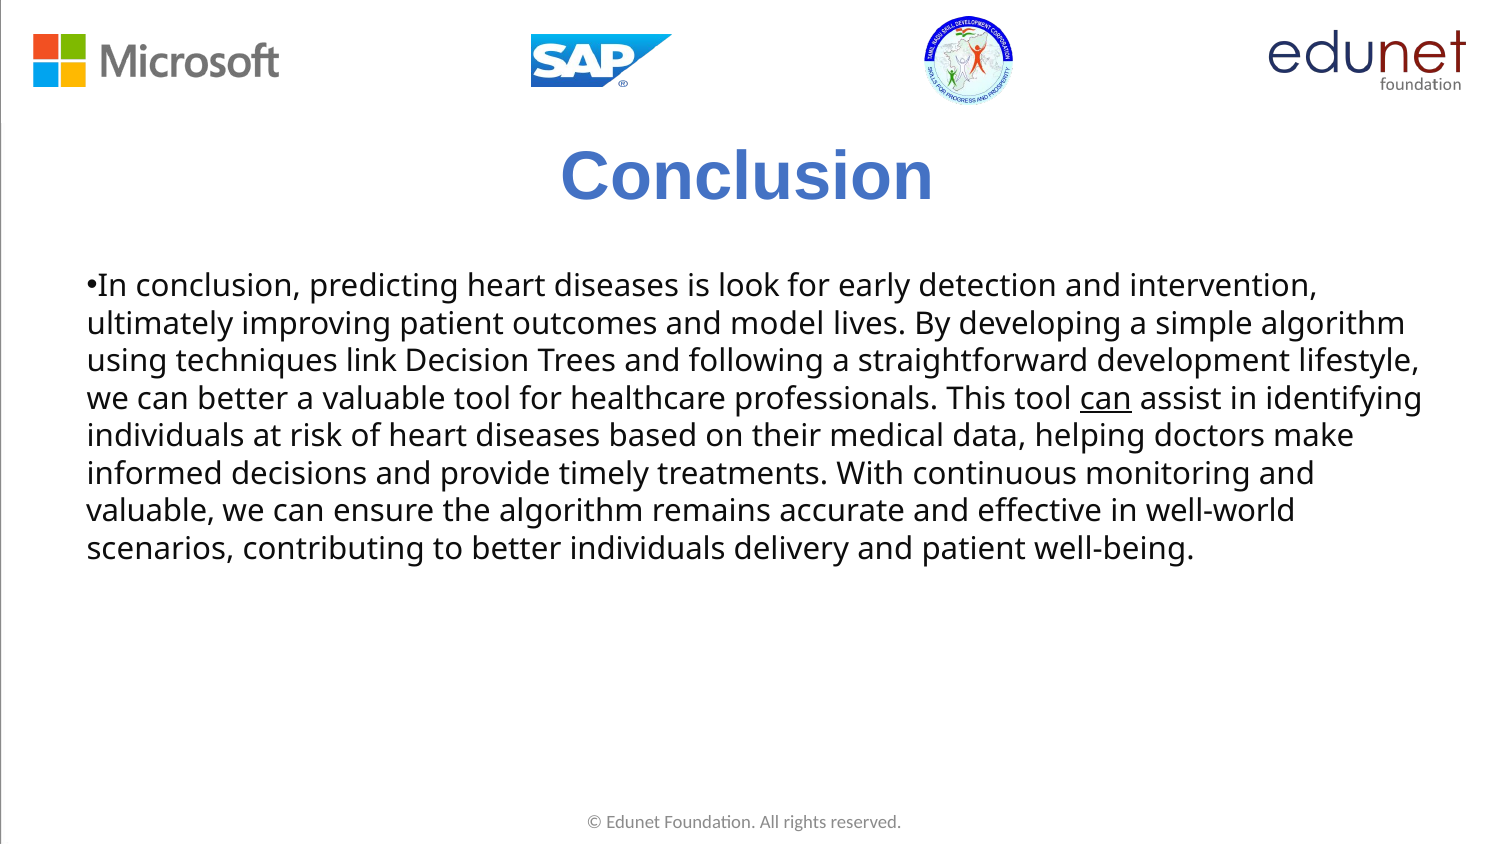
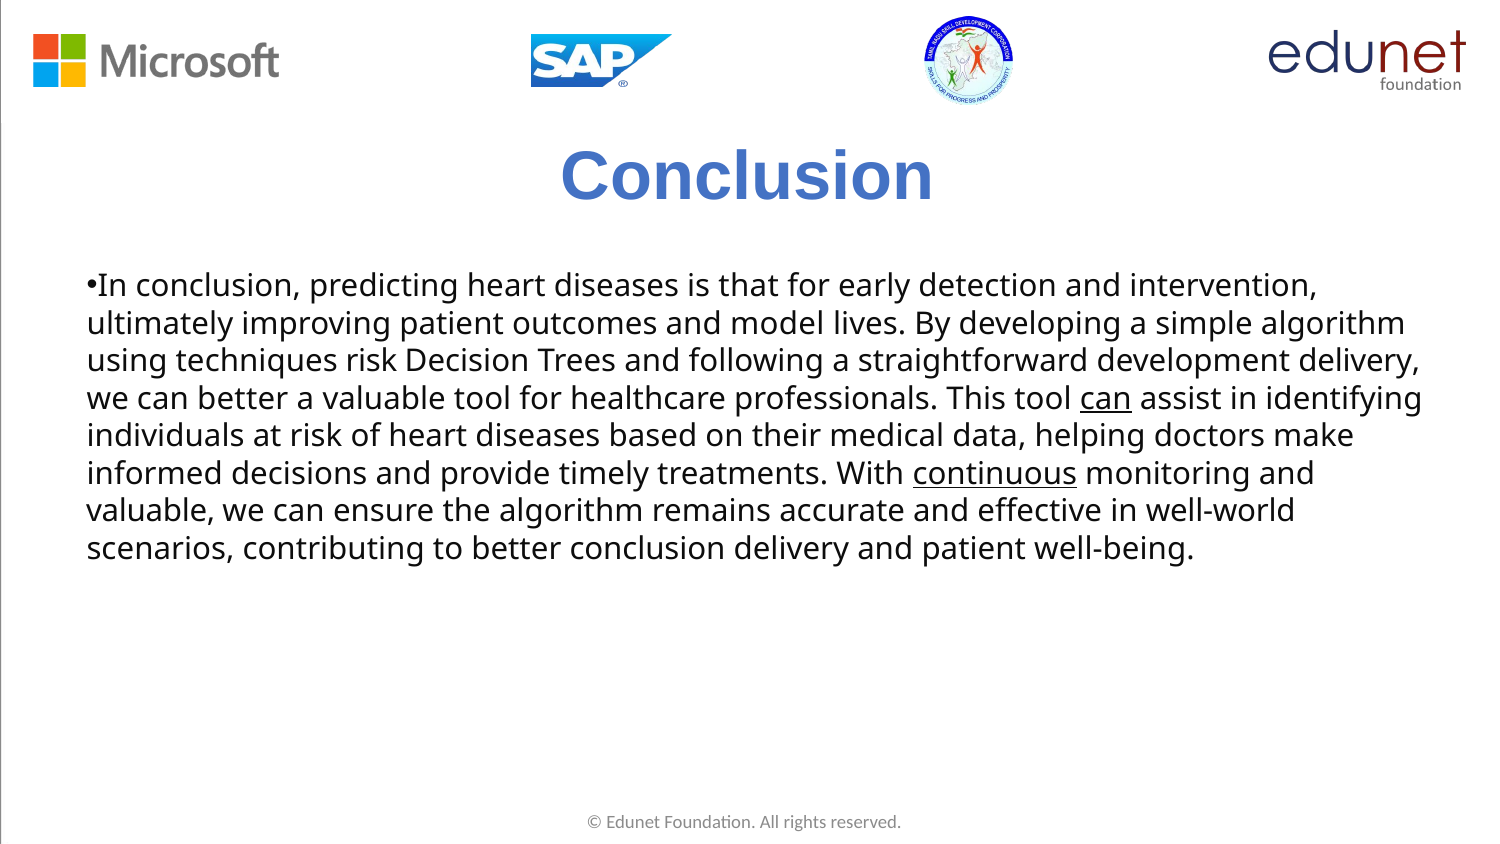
look: look -> that (749, 286)
techniques link: link -> risk (371, 361)
development lifestyle: lifestyle -> delivery (1359, 361)
continuous underline: none -> present (995, 474)
better individuals: individuals -> conclusion (647, 549)
